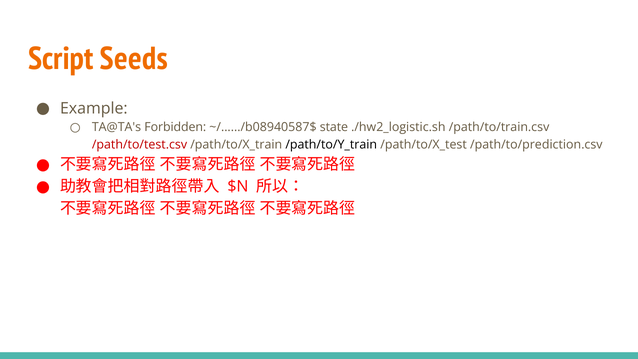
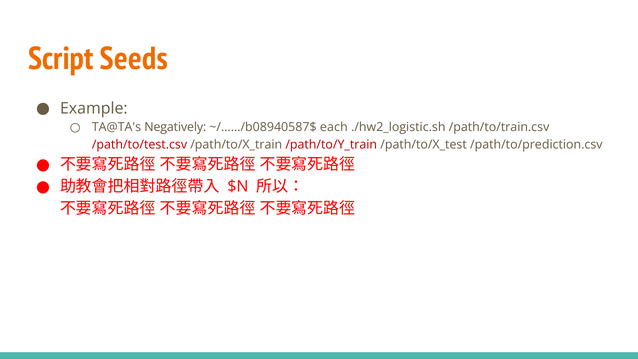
Forbidden: Forbidden -> Negatively (175, 127)
state: state -> each (334, 127)
/path/to/Y_train colour: black -> red (331, 144)
